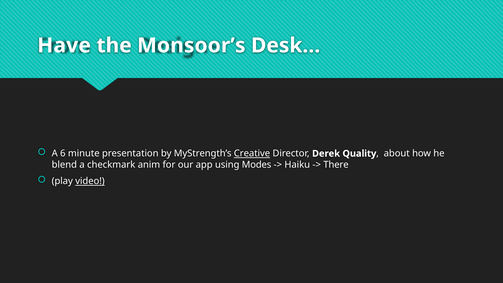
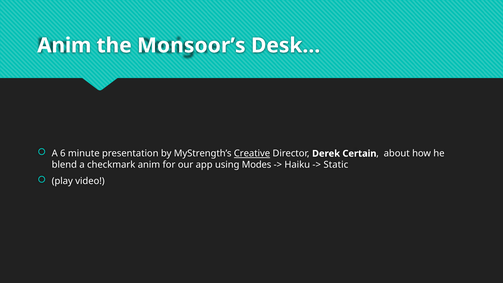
Have: Have -> Anim (64, 45)
Quality: Quality -> Certain (359, 154)
There: There -> Static (336, 165)
video underline: present -> none (90, 181)
